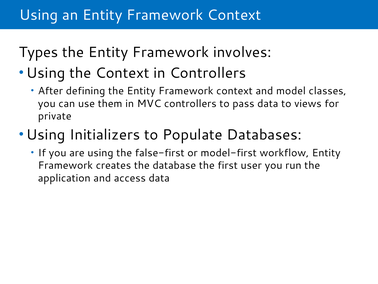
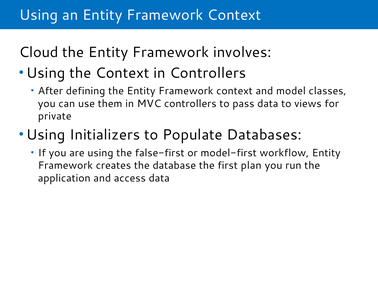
Types: Types -> Cloud (39, 52)
user: user -> plan (251, 165)
